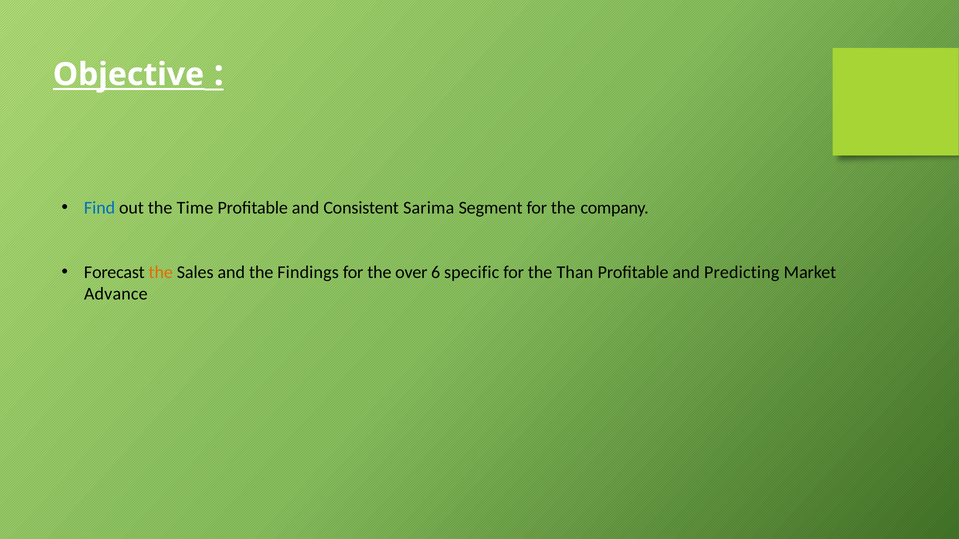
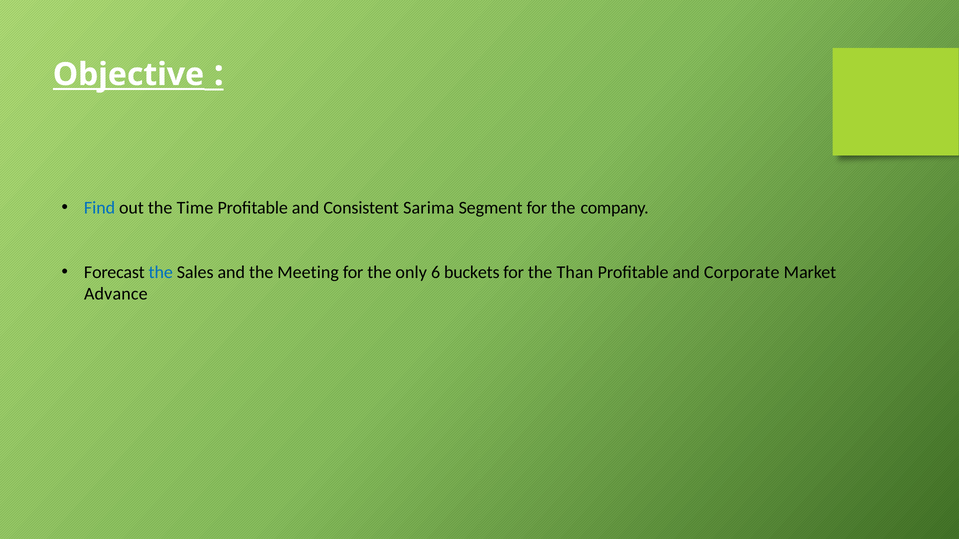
the colour: orange -> blue (161, 273)
Findings: Findings -> Meeting (308, 273)
over: over -> only (411, 273)
specific: specific -> buckets (472, 273)
Predicting: Predicting -> Corporate (742, 273)
